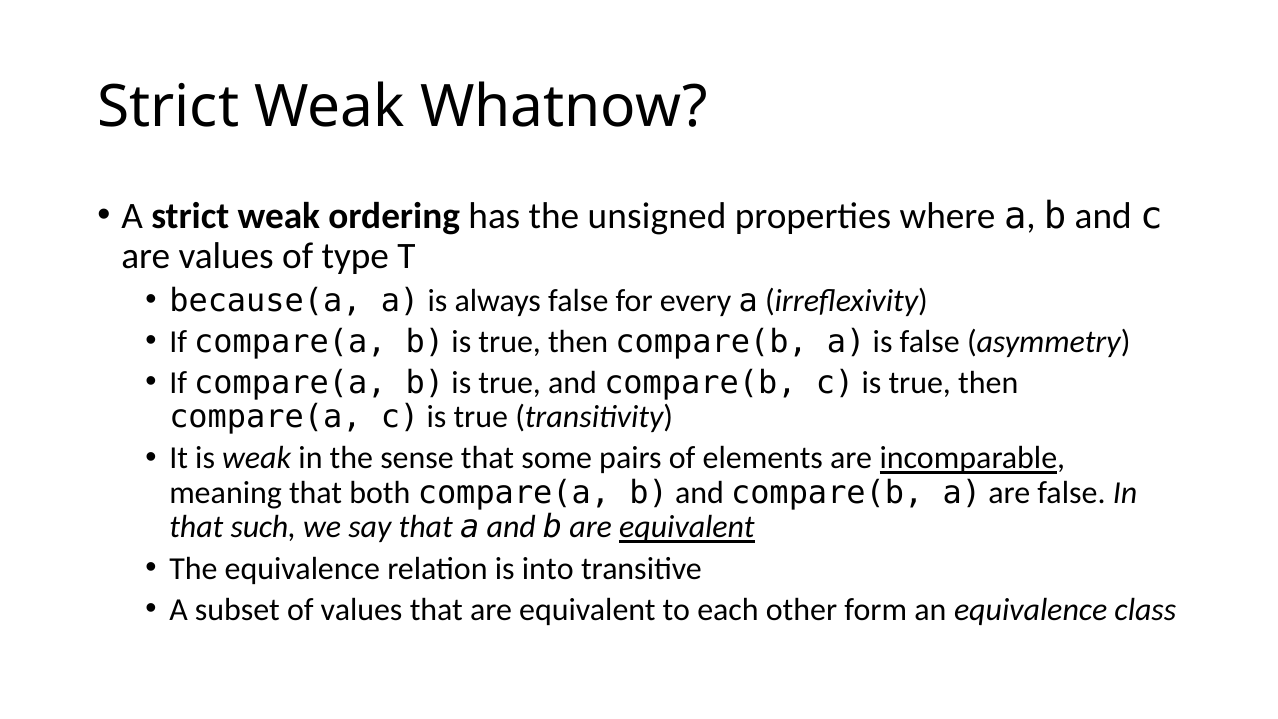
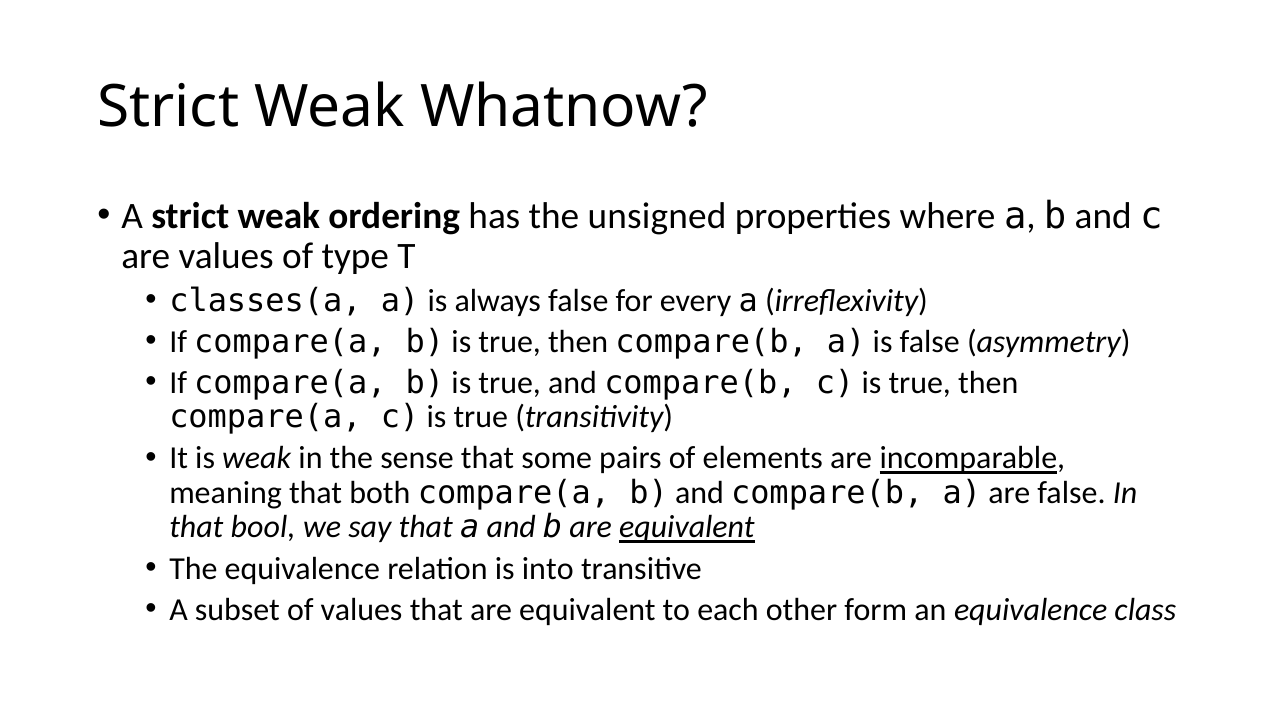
because(a: because(a -> classes(a (265, 300)
such: such -> bool (263, 527)
